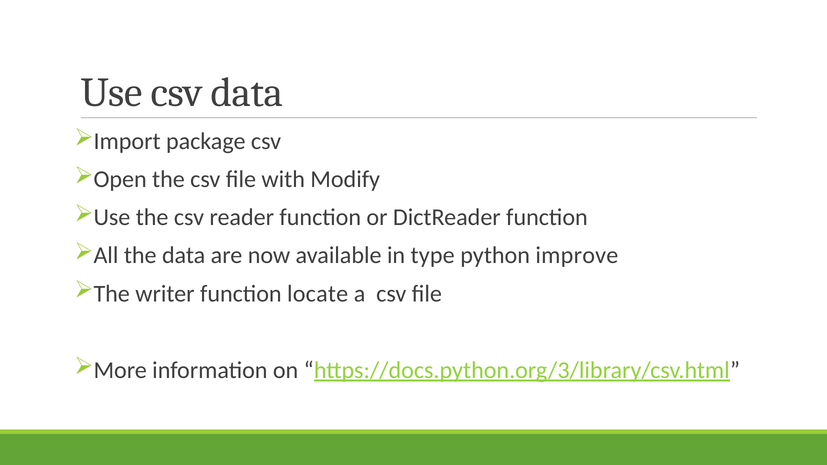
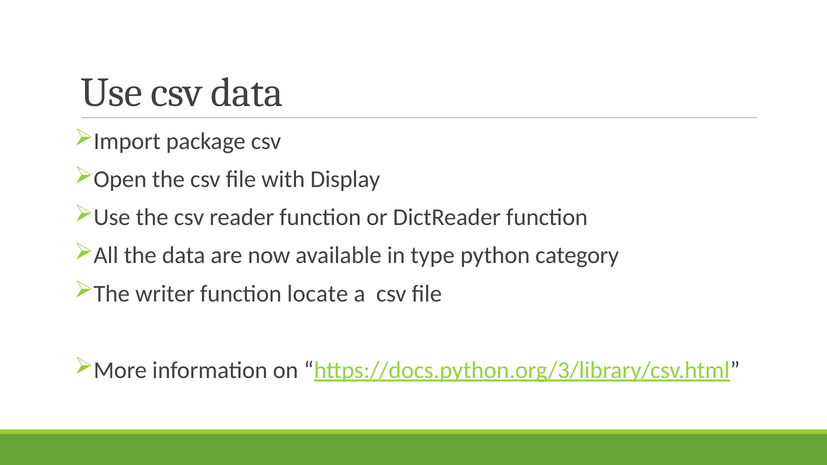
Modify: Modify -> Display (345, 179)
improve: improve -> category (577, 256)
